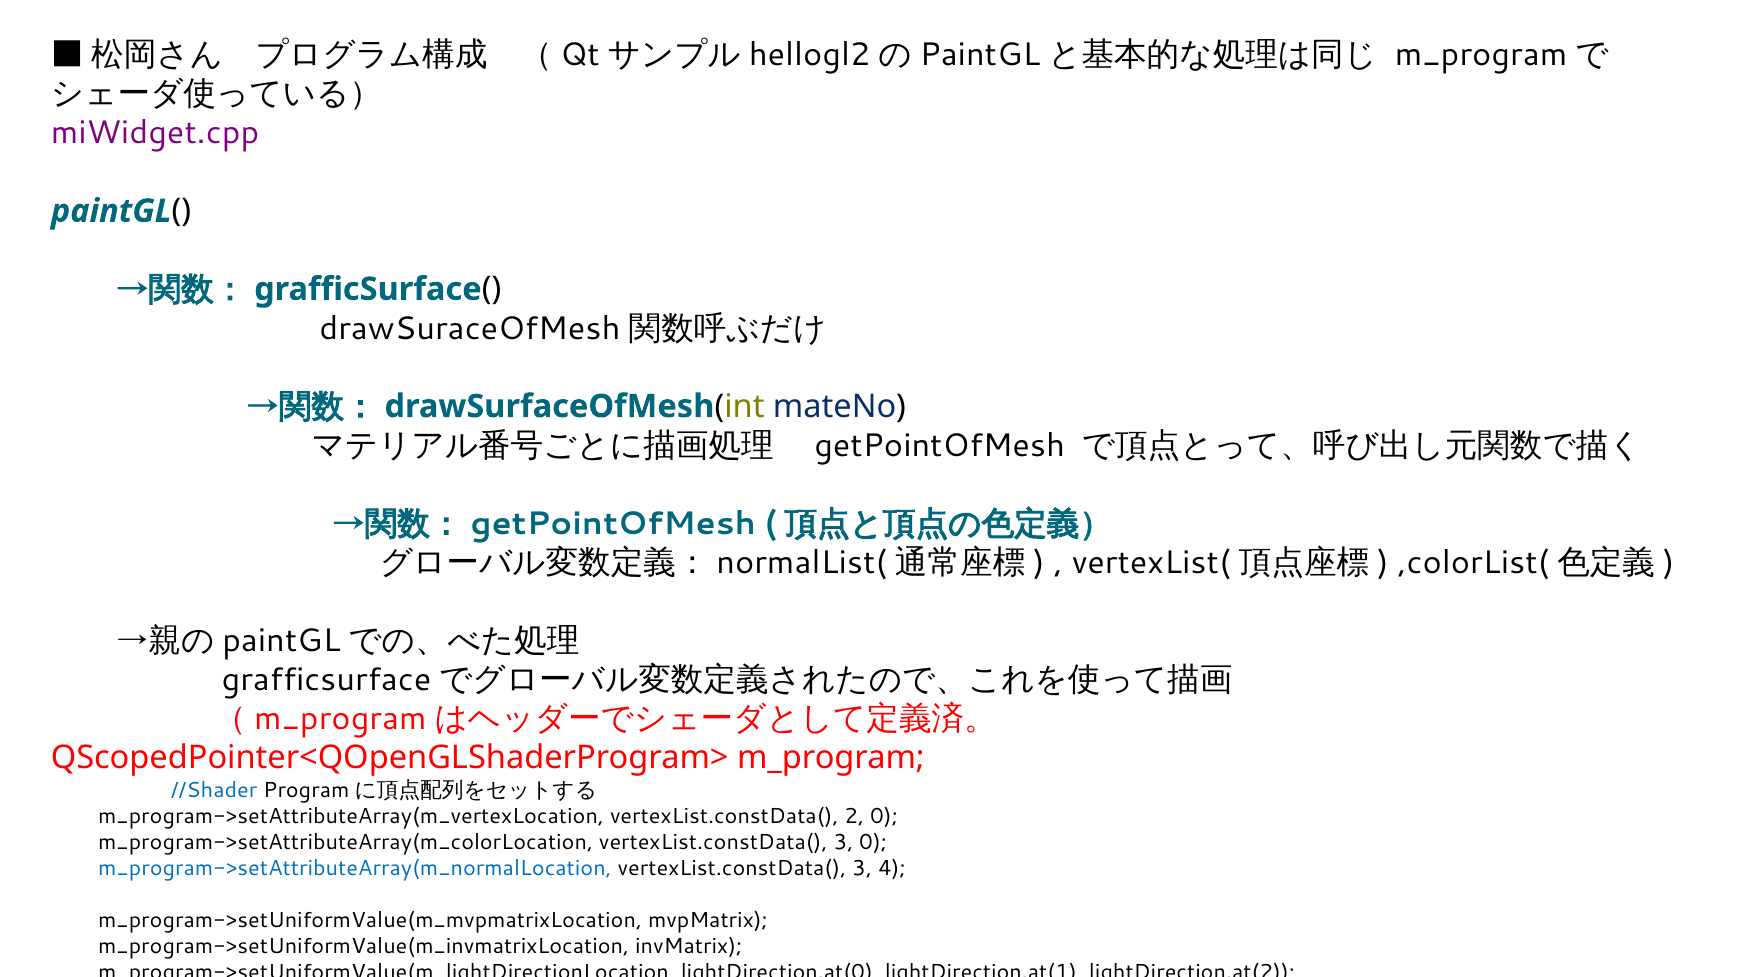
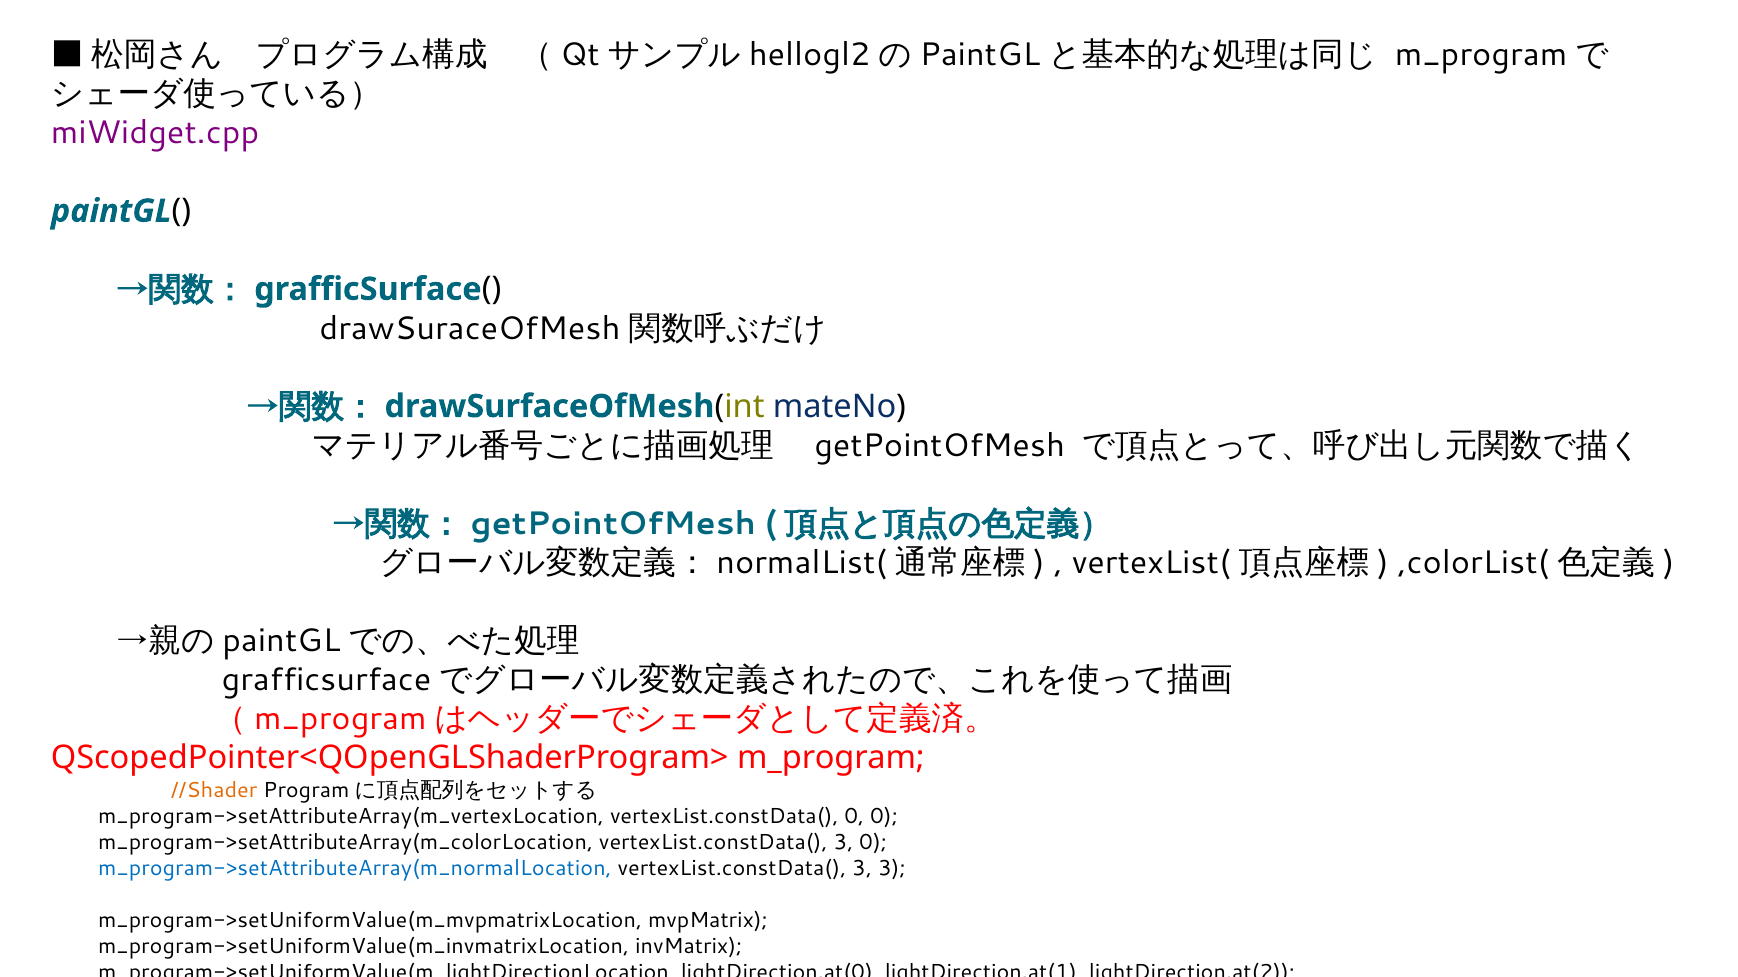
//Shader colour: blue -> orange (214, 790)
vertexList.constData( 2: 2 -> 0 (854, 816)
3 4: 4 -> 3 (892, 869)
